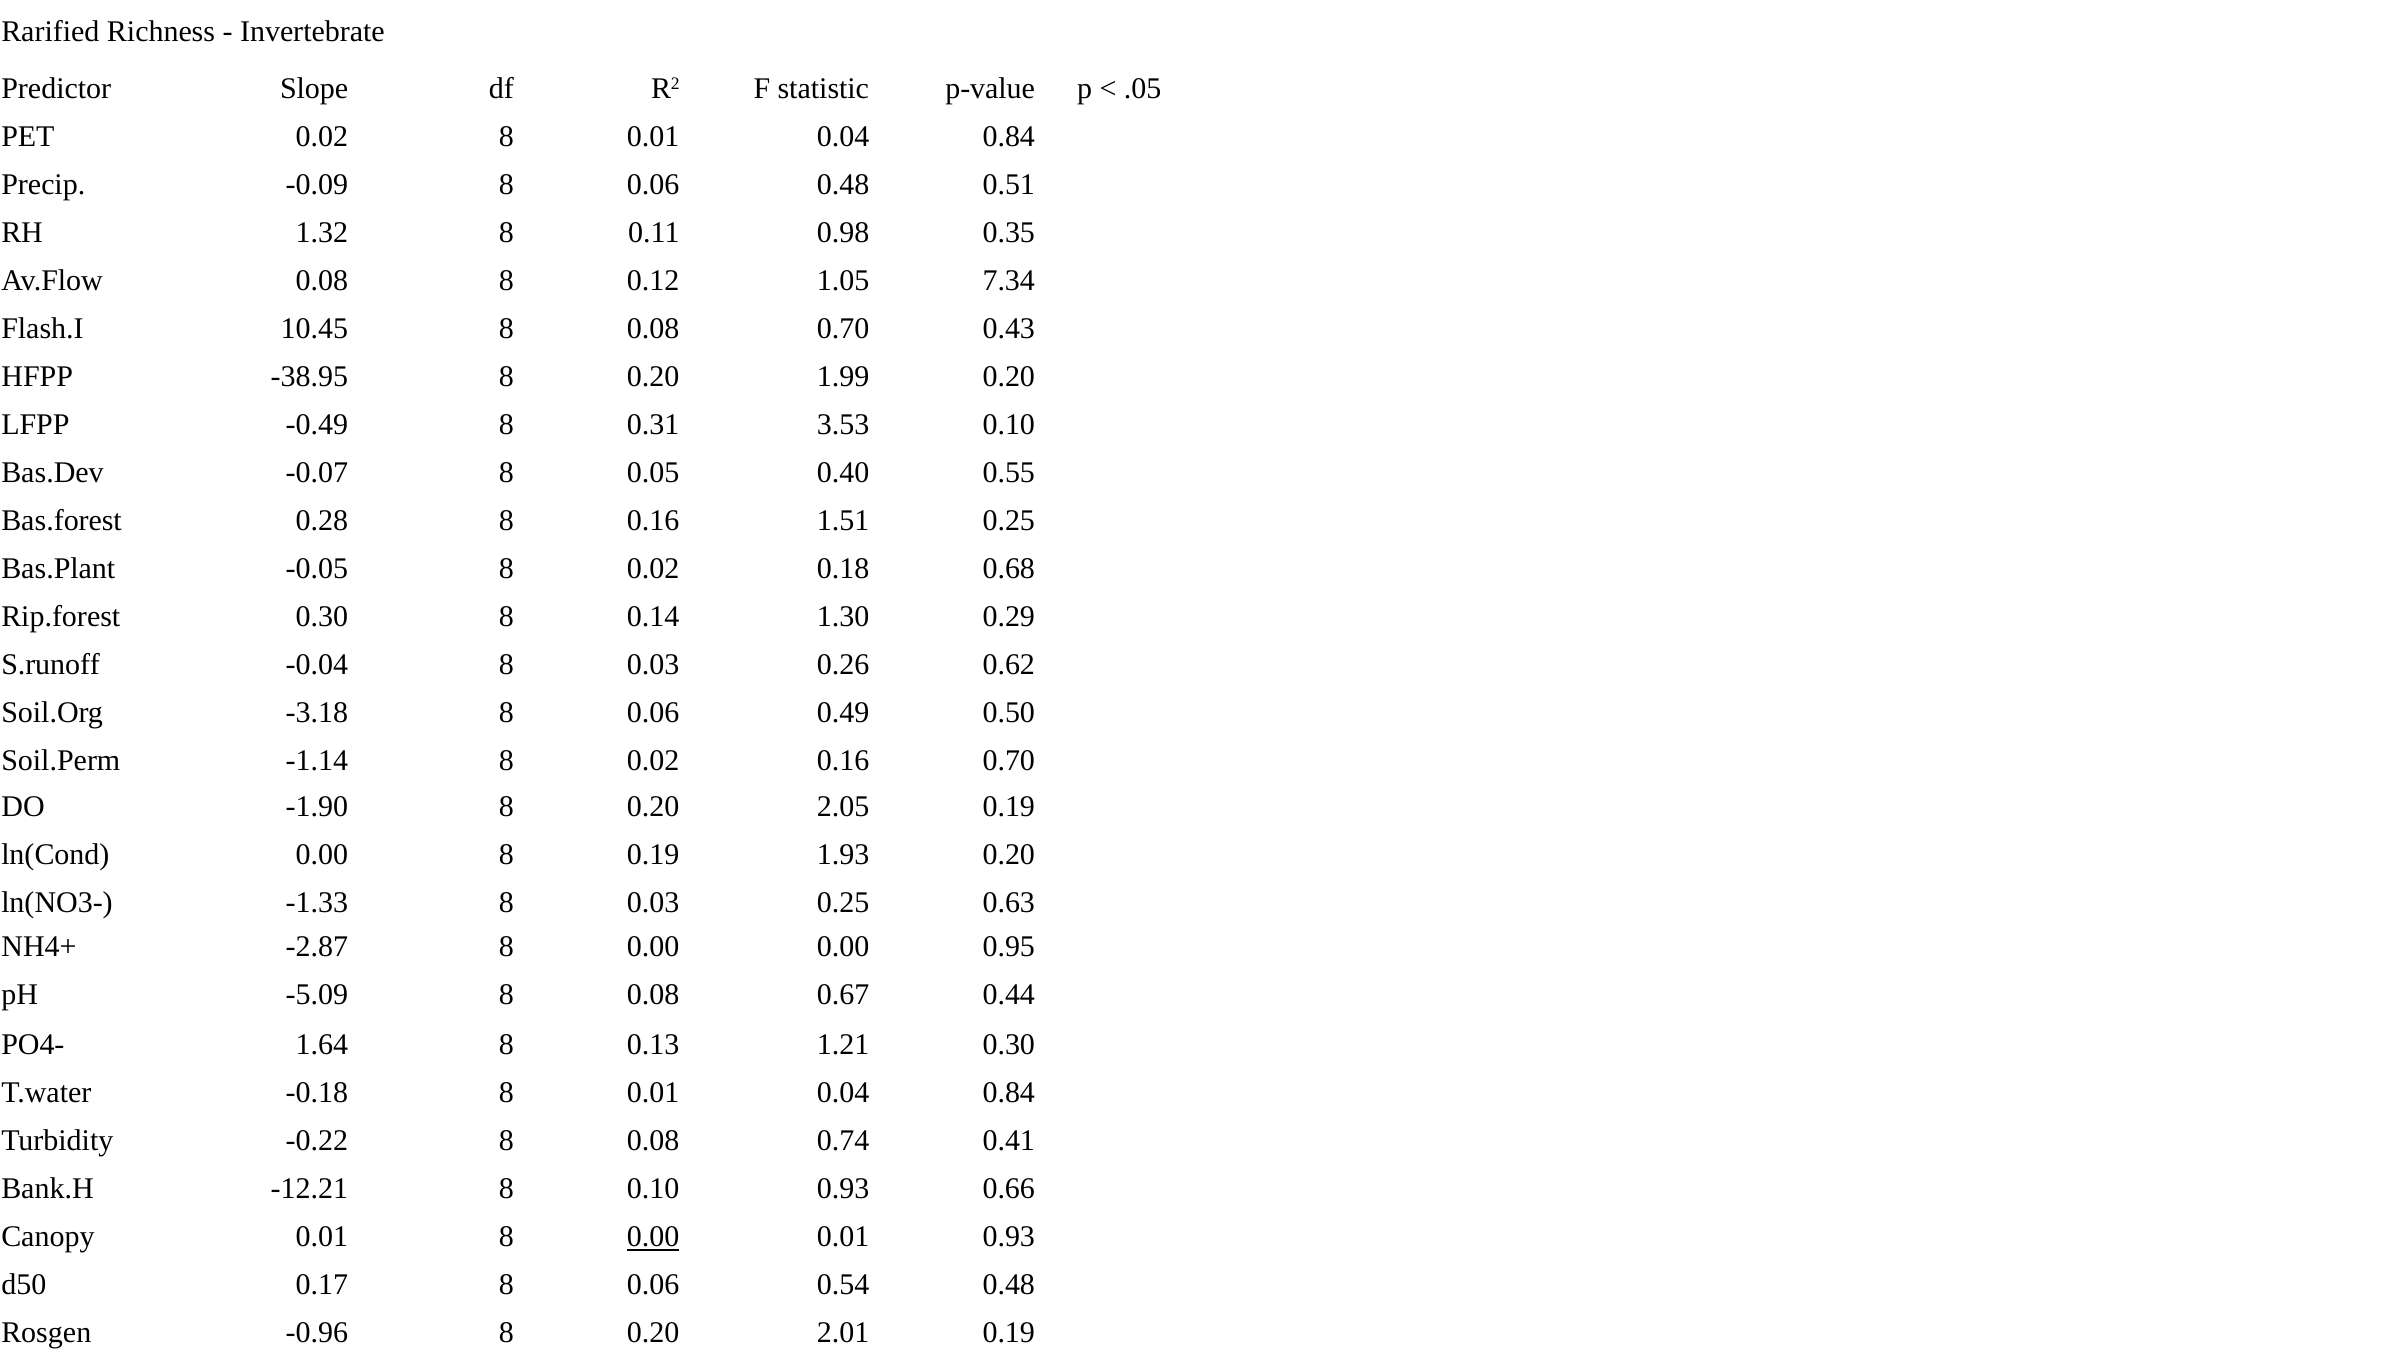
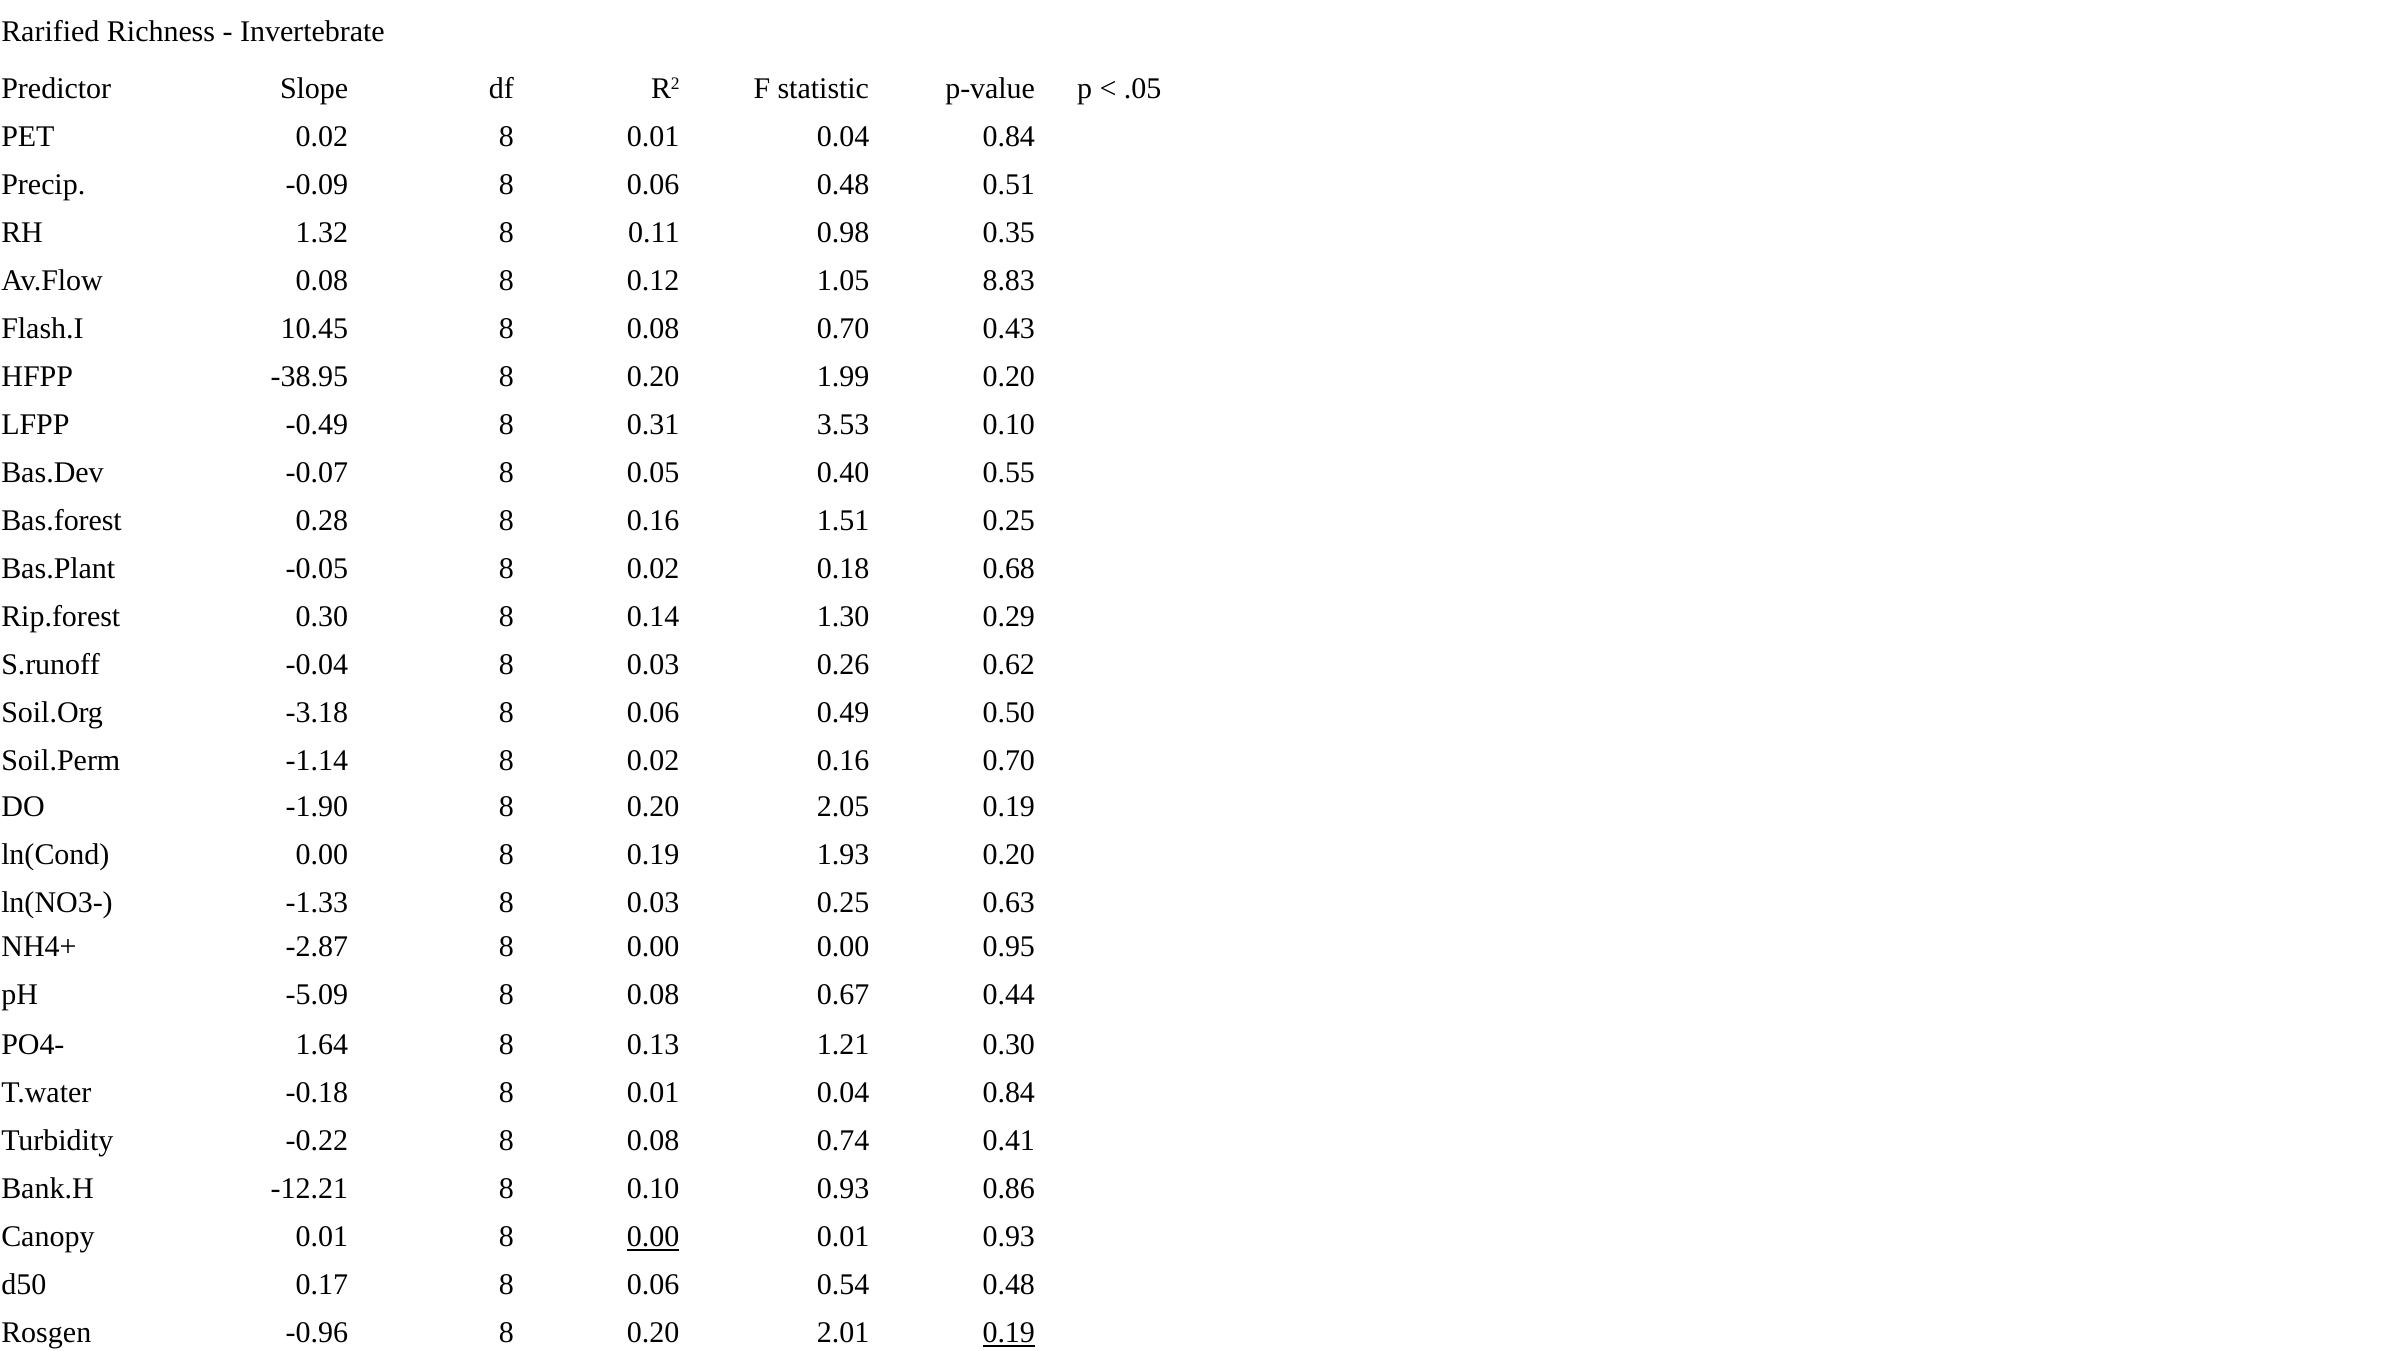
7.34: 7.34 -> 8.83 (1009, 281)
0.66: 0.66 -> 0.86 (1009, 1188)
0.19 underline: none -> present (1009, 1332)
